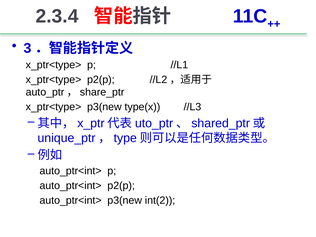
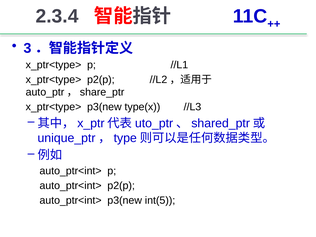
int(2: int(2 -> int(5 (160, 200)
